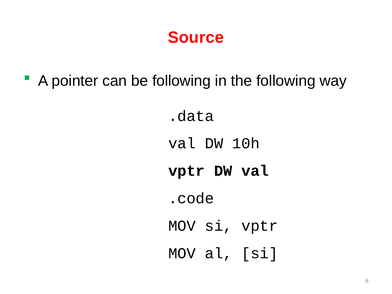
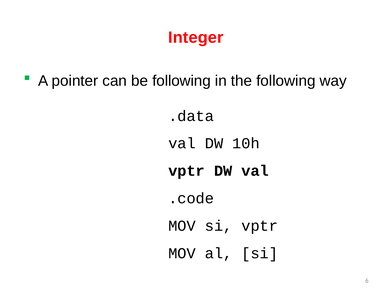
Source: Source -> Integer (196, 37)
